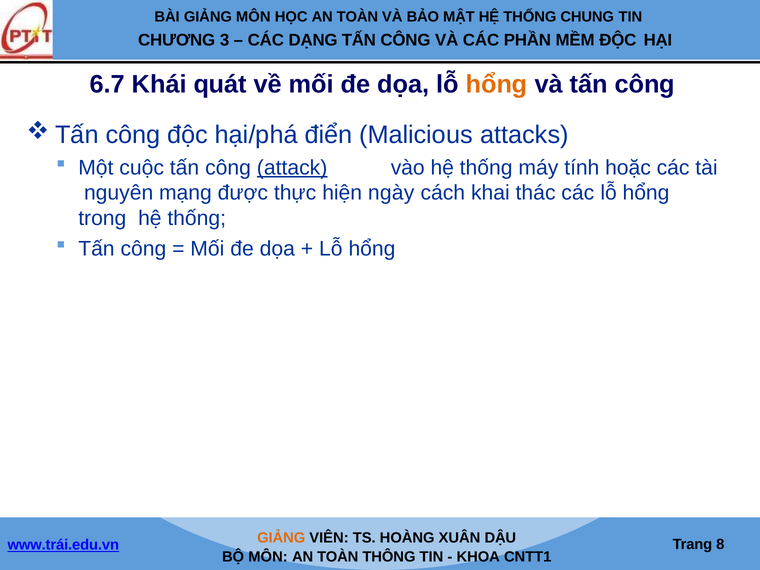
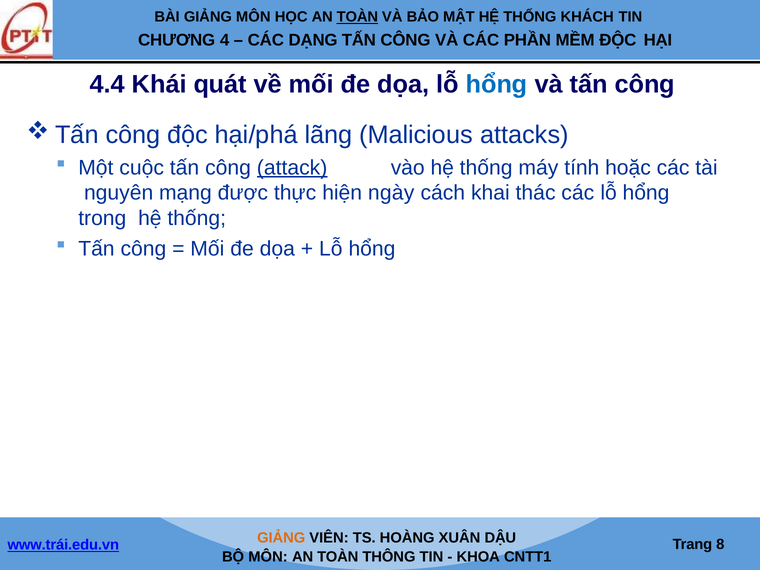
TOÀN underline: none -> present (357, 17)
CHUNG: CHUNG -> KHÁCH (587, 17)
3: 3 -> 4 (225, 40)
6.7: 6.7 -> 4.4 (107, 84)
hổng colour: orange -> blue (497, 84)
điển: điển -> lãng (328, 135)
